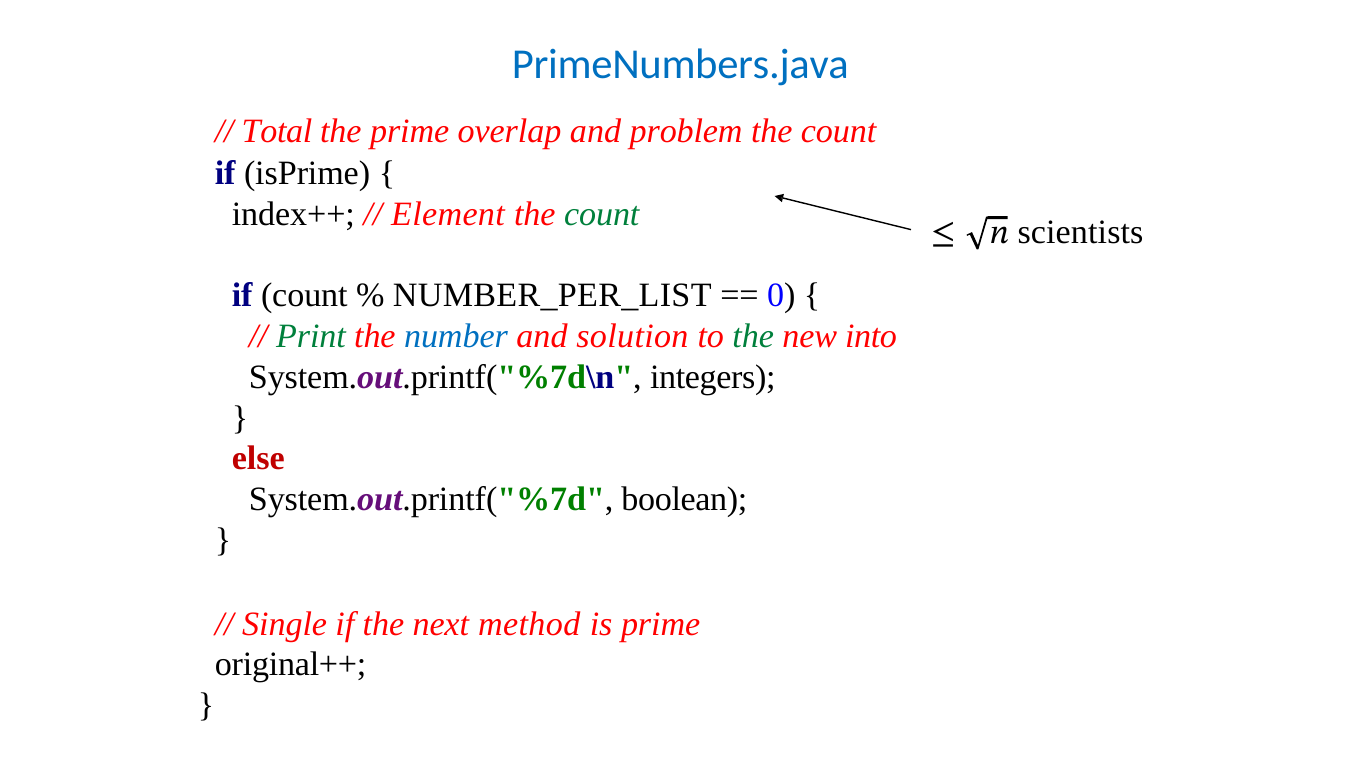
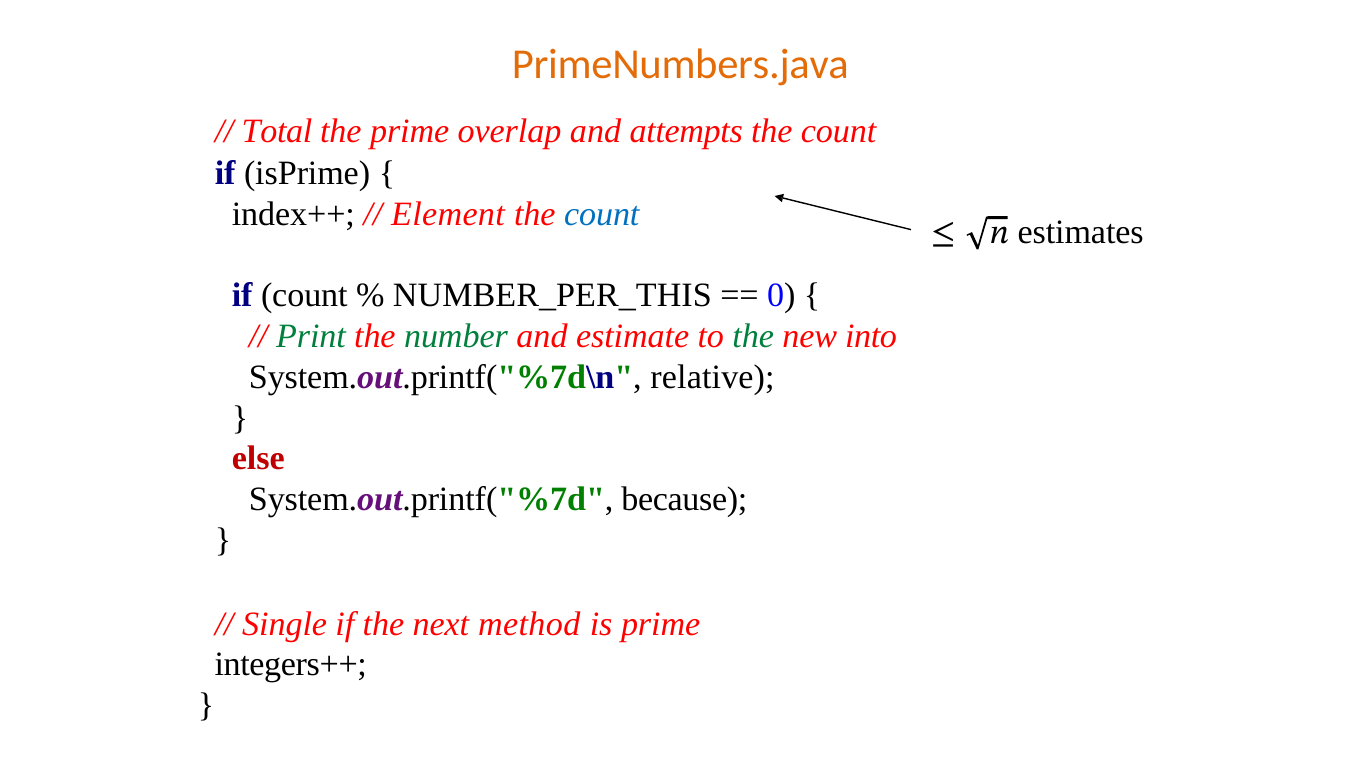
PrimeNumbers.java colour: blue -> orange (680, 65)
problem: problem -> attempts (686, 132)
count colour: green -> blue (602, 214)
scientists: scientists -> estimates (1081, 232)
NUMBER_PER_LIST: NUMBER_PER_LIST -> NUMBER_PER_THIS (552, 295)
number colour: blue -> green (456, 336)
solution: solution -> estimate (633, 336)
integers: integers -> relative (713, 377)
boolean: boolean -> because (684, 499)
original++: original++ -> integers++ (291, 664)
